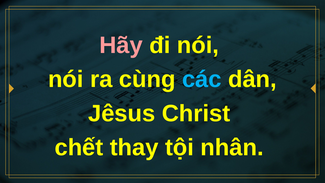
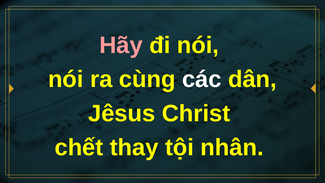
các colour: light blue -> white (202, 79)
